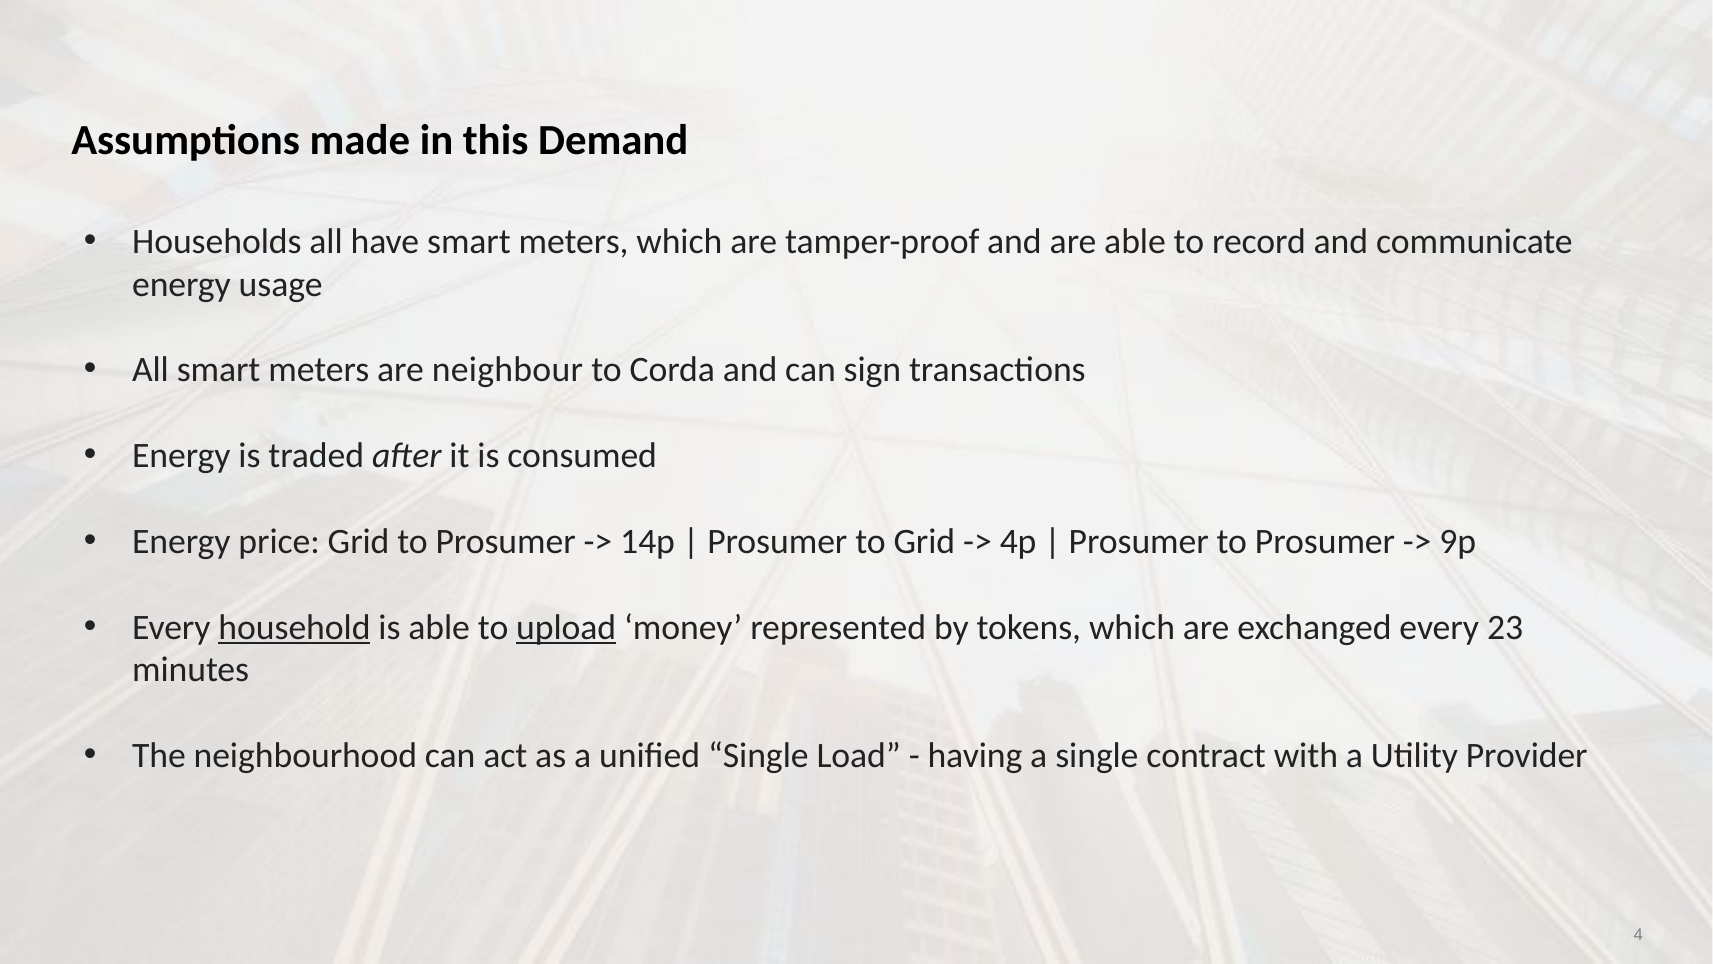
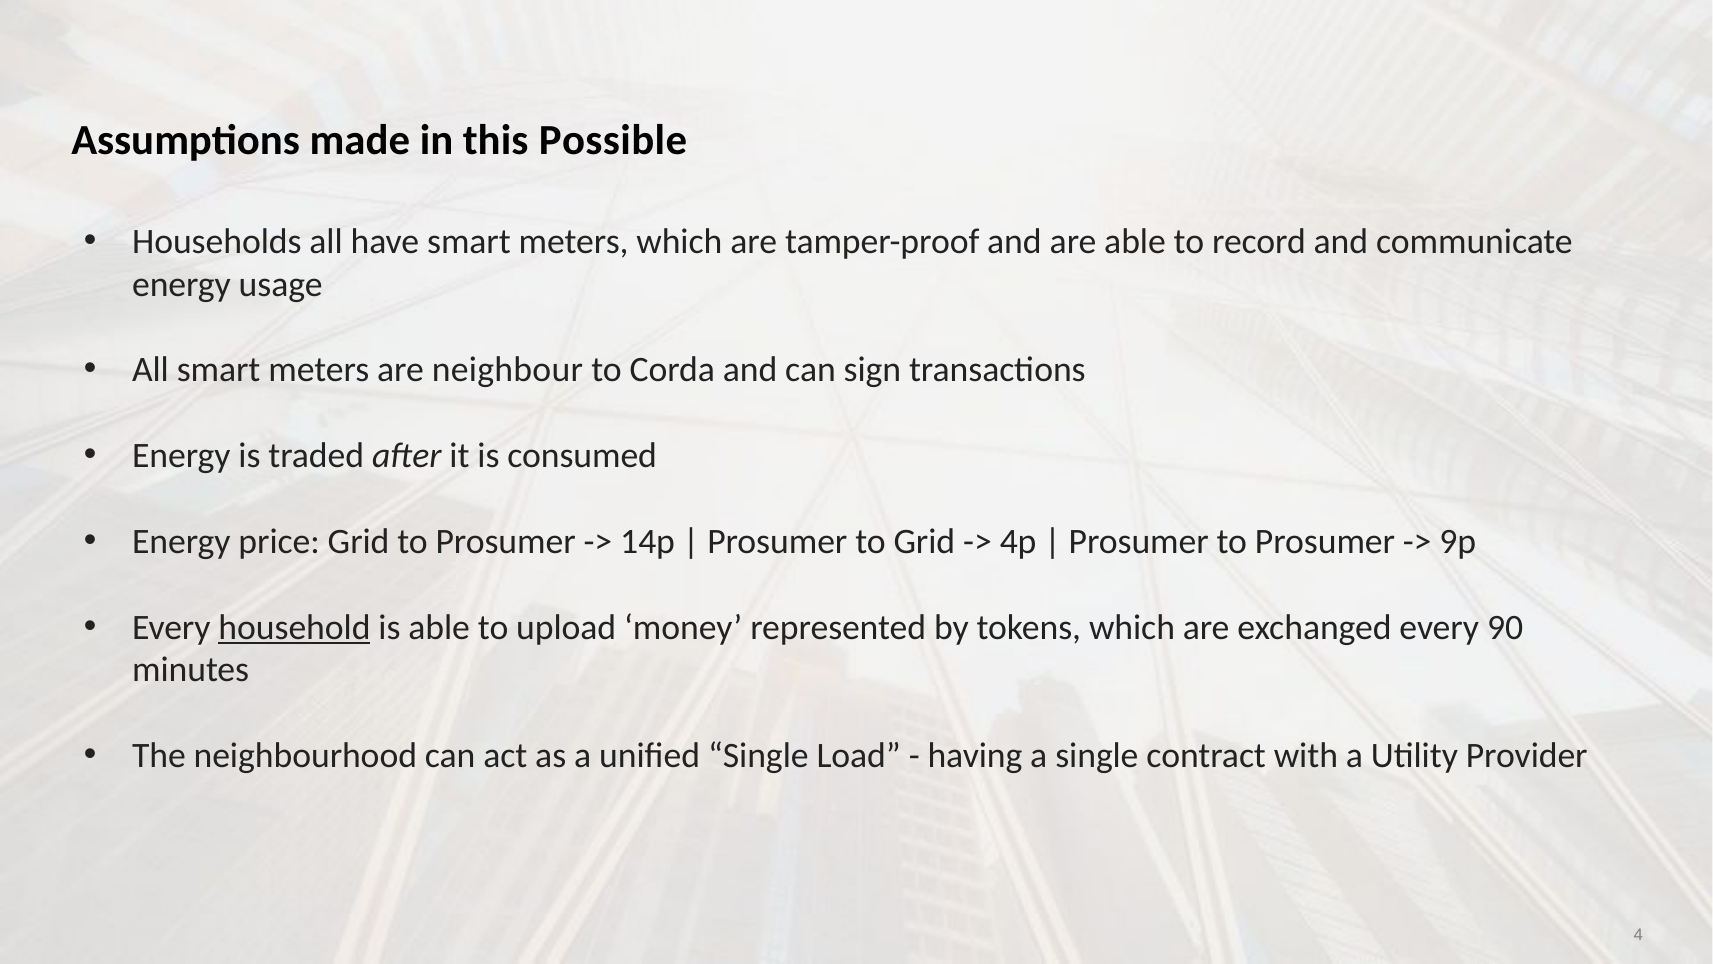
Demand: Demand -> Possible (613, 140)
upload underline: present -> none (566, 627)
23: 23 -> 90 (1505, 627)
